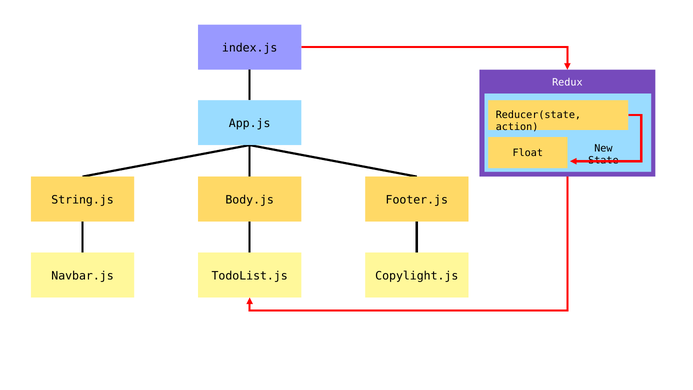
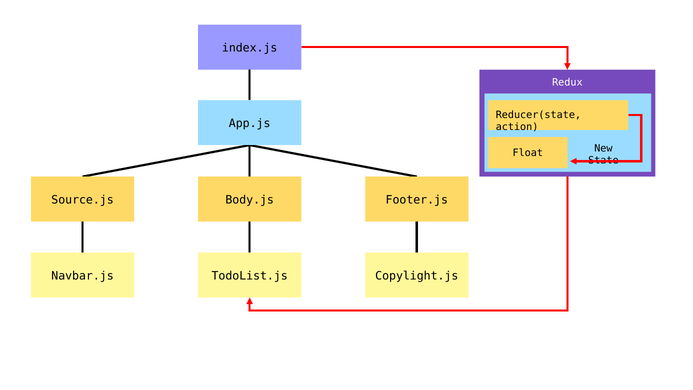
String.js: String.js -> Source.js (83, 200)
